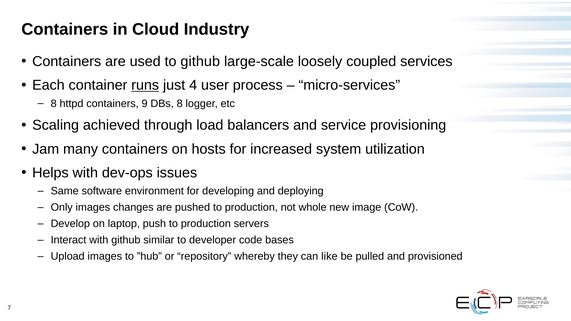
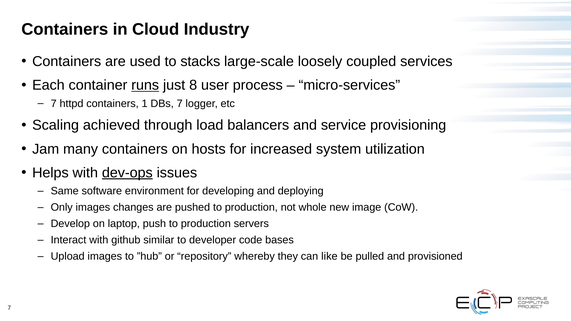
to github: github -> stacks (200, 62)
4: 4 -> 8 (193, 85)
8: 8 -> 7 (54, 104)
9: 9 -> 1 (145, 104)
DBs 8: 8 -> 7 (180, 104)
dev-ops underline: none -> present (127, 173)
